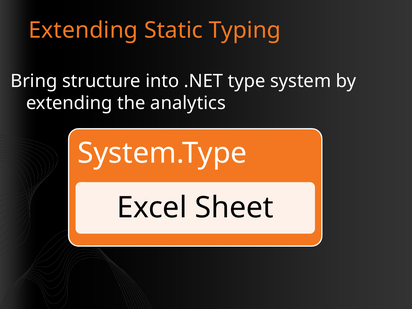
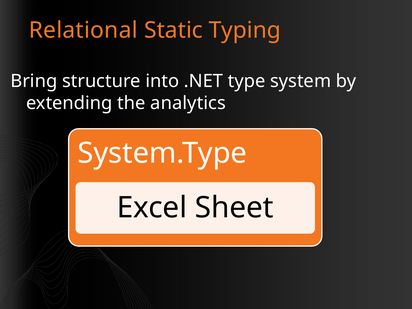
Extending: Extending -> Relational (83, 30)
